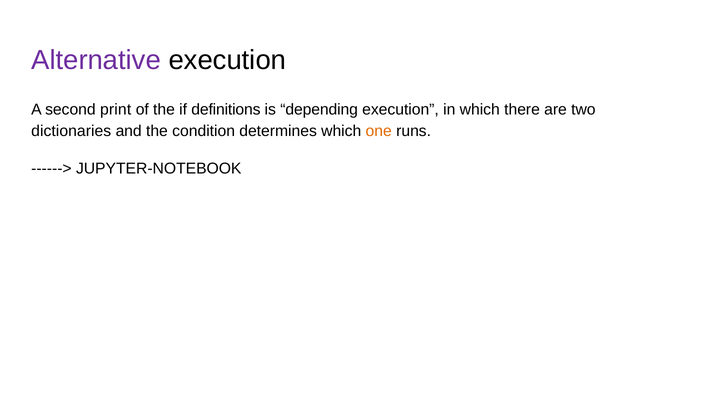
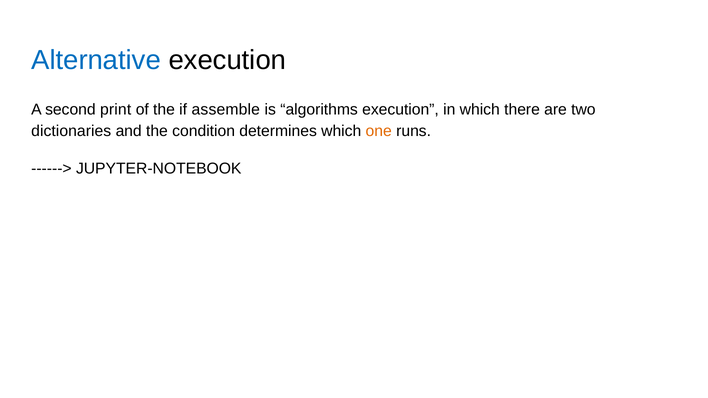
Alternative colour: purple -> blue (96, 60)
definitions: definitions -> assemble (226, 110)
depending: depending -> algorithms (319, 110)
